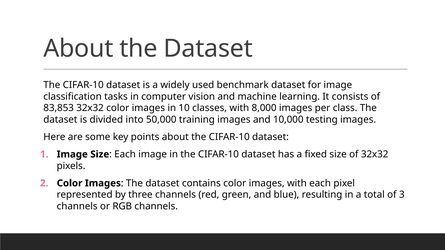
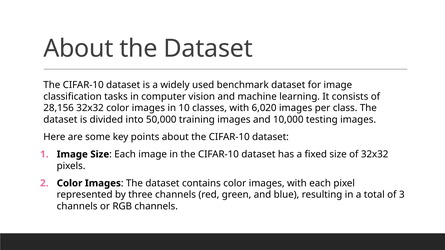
83,853: 83,853 -> 28,156 (59, 108)
8,000: 8,000 -> 6,020 (264, 108)
